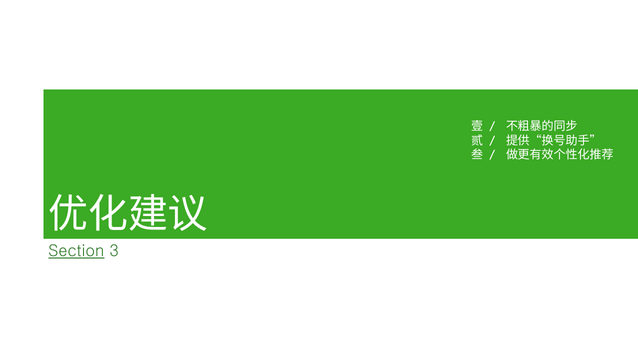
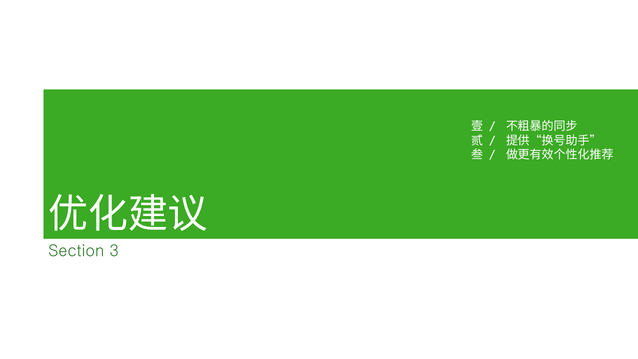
Section underline: present -> none (76, 251)
